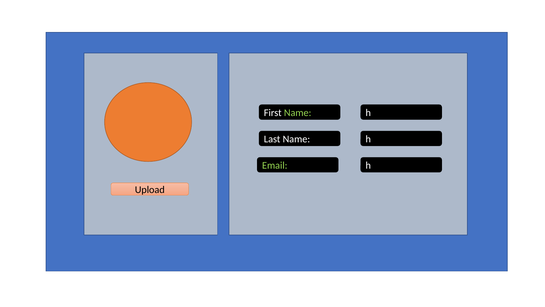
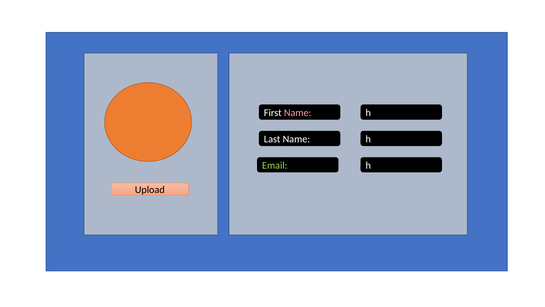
Name colour: light green -> pink (298, 113)
